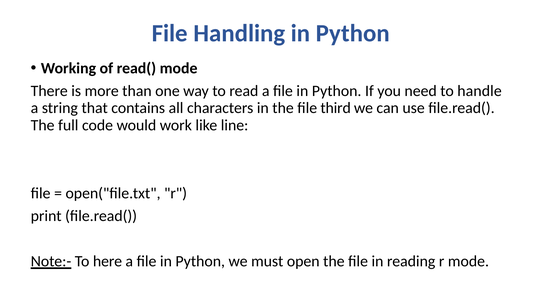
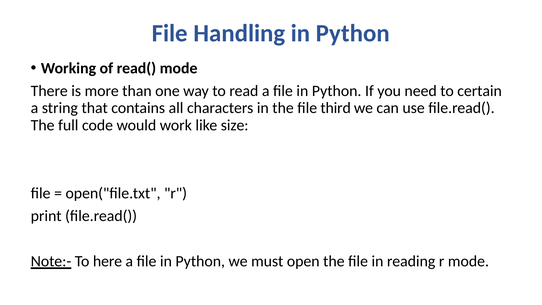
handle: handle -> certain (480, 91)
line: line -> size (235, 125)
